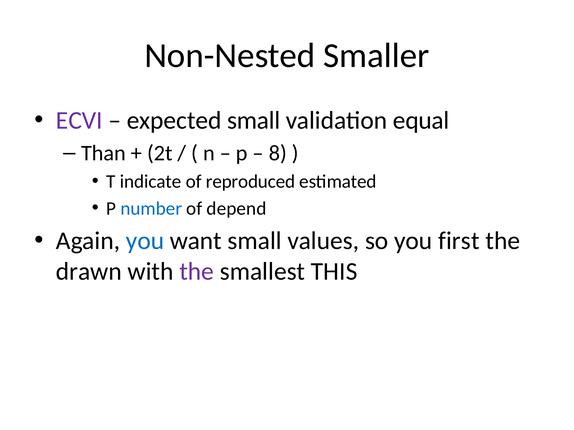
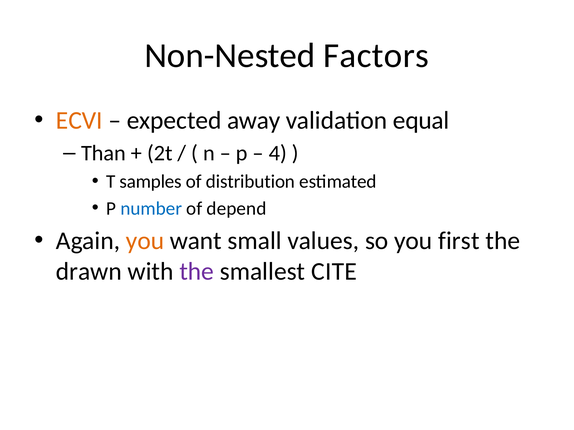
Smaller: Smaller -> Factors (376, 56)
ECVI colour: purple -> orange (79, 120)
expected small: small -> away (254, 120)
8: 8 -> 4 (278, 153)
indicate: indicate -> samples (151, 182)
reproduced: reproduced -> distribution (250, 182)
you colour: blue -> orange (145, 241)
THIS: THIS -> CITE (334, 272)
